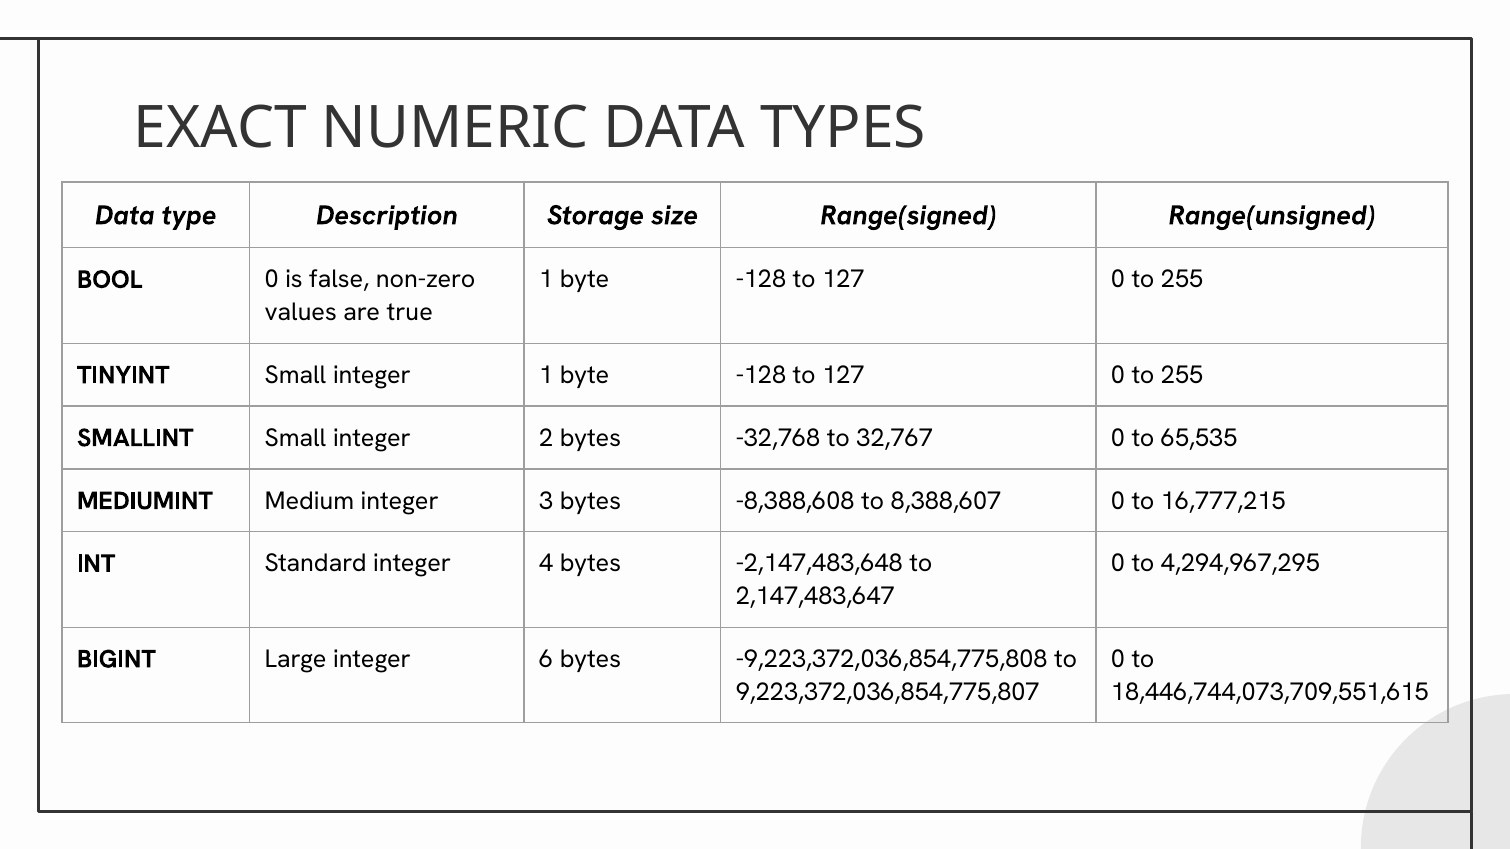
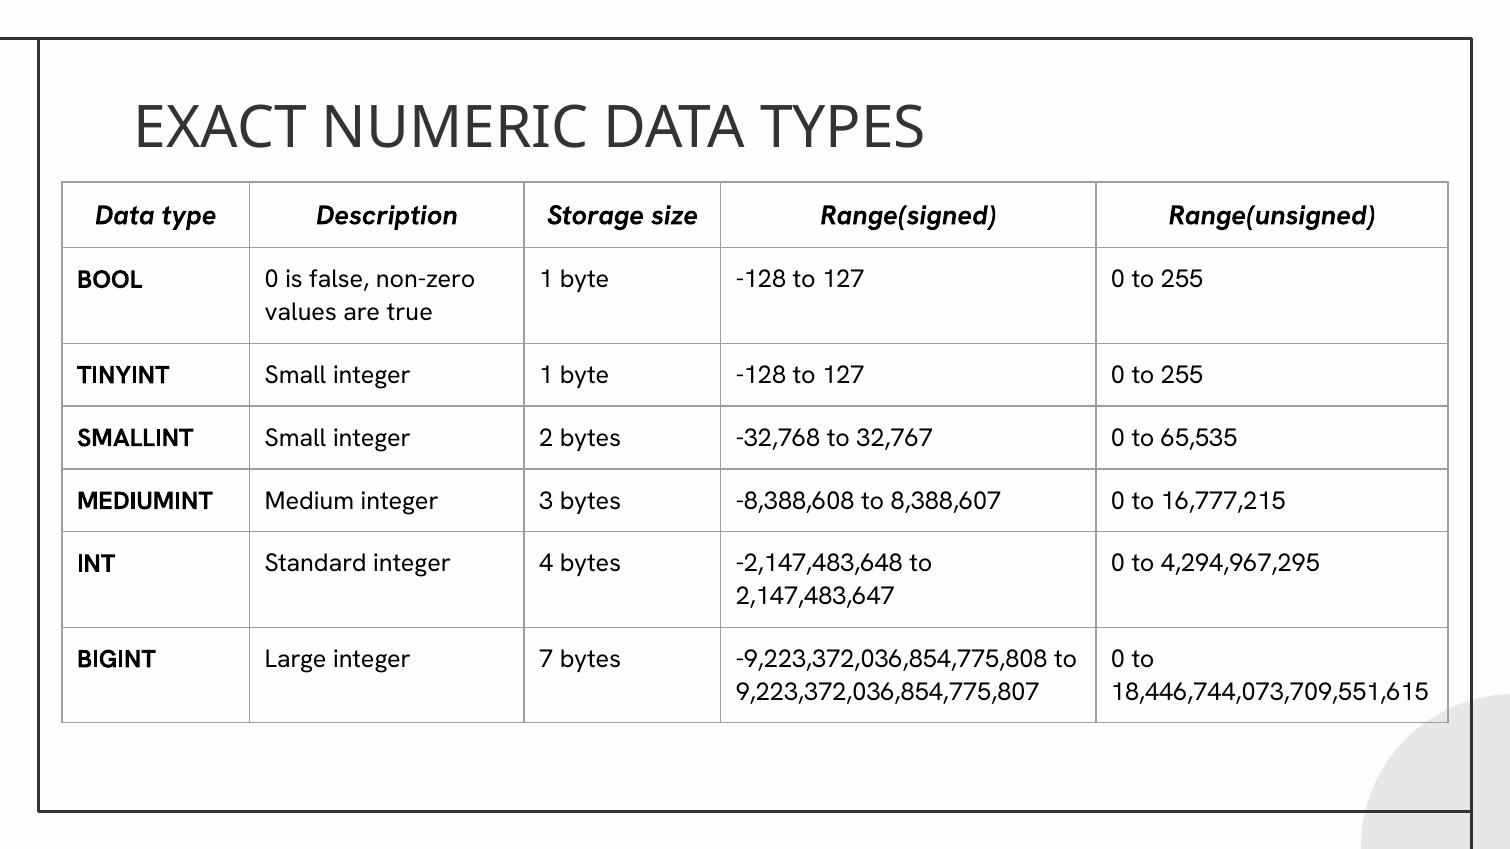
6: 6 -> 7 (546, 659)
